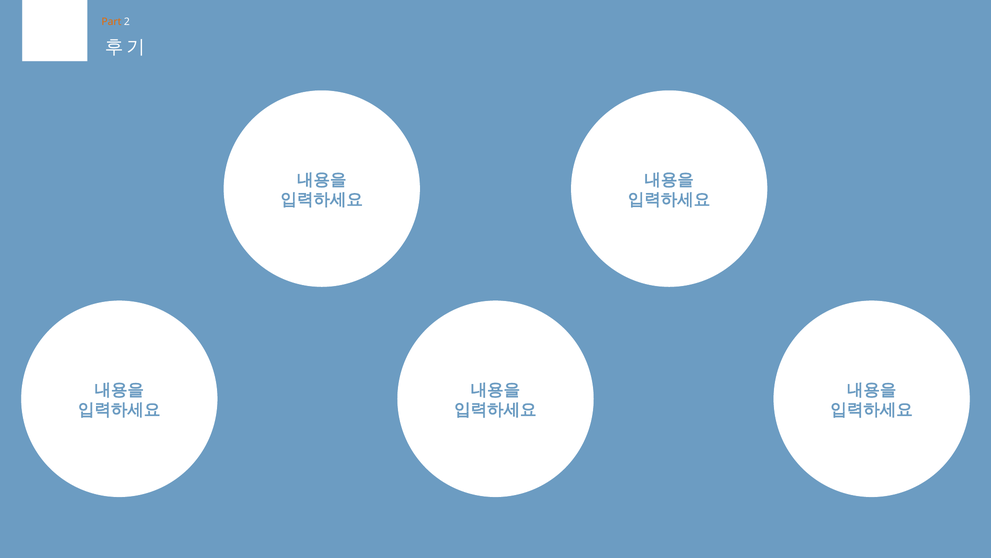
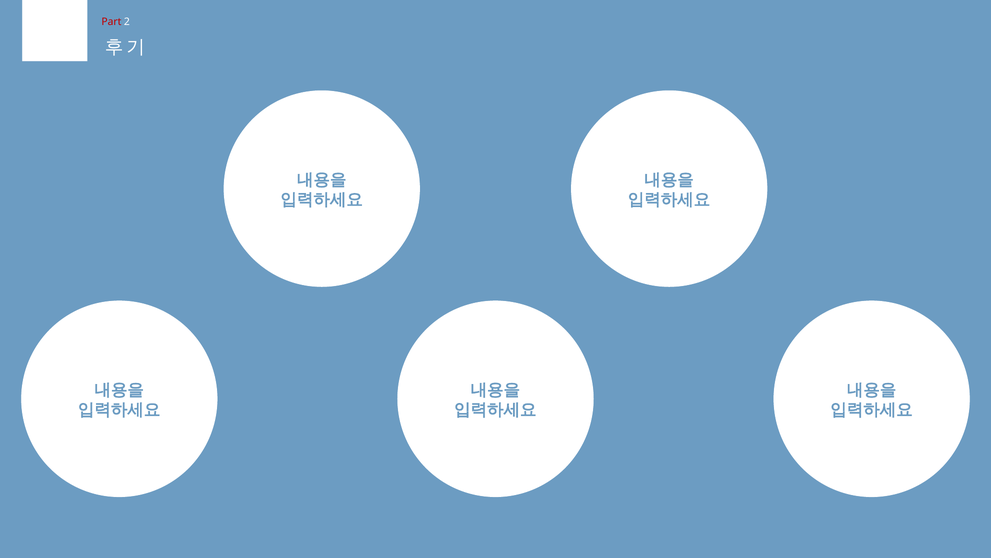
Part colour: orange -> red (111, 22)
